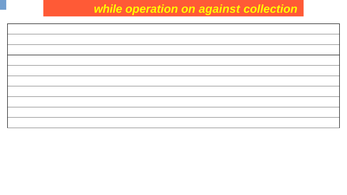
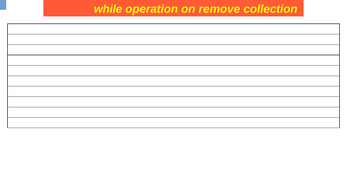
against: against -> remove (219, 9)
